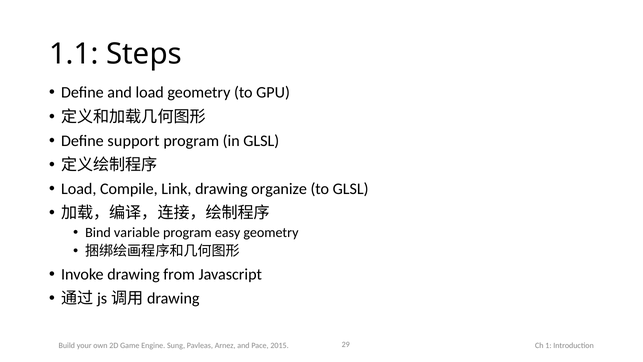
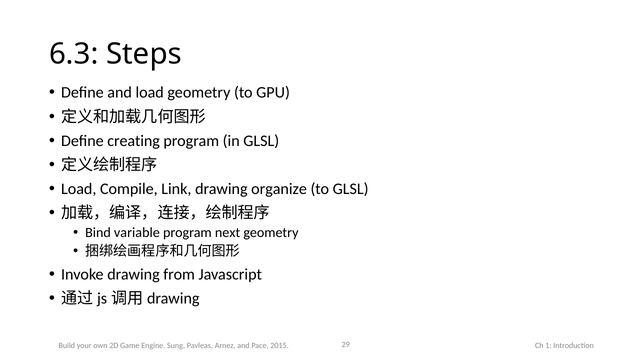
1.1: 1.1 -> 6.3 (74, 54)
support: support -> creating (134, 141)
easy: easy -> next (228, 232)
